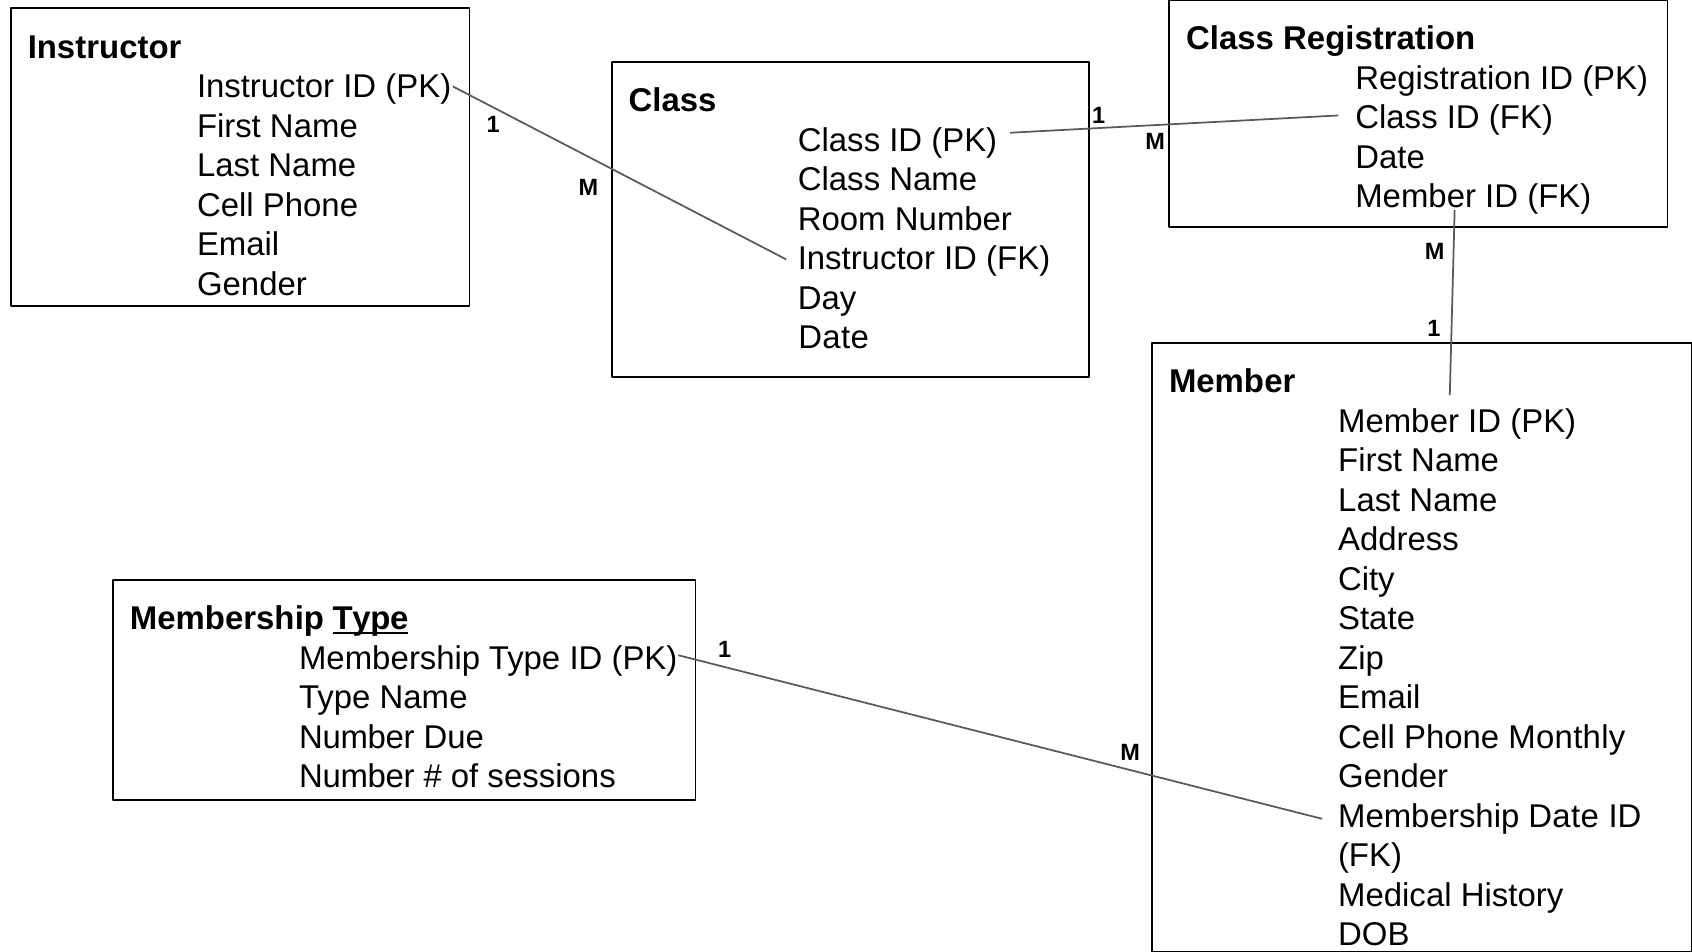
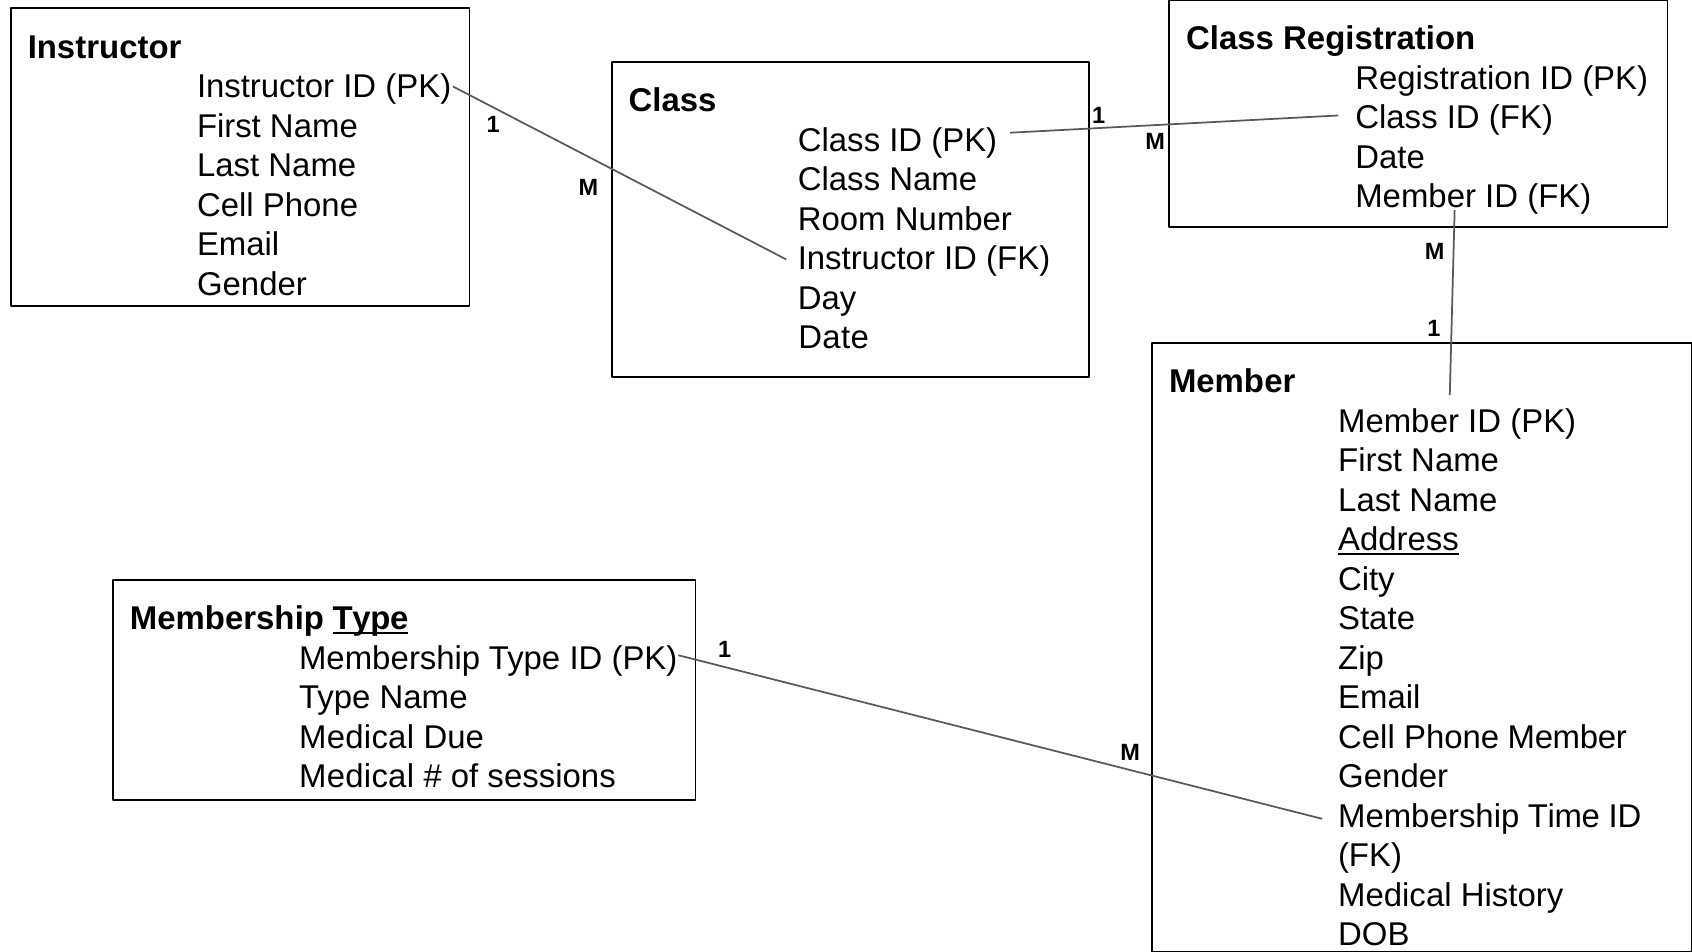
Address underline: none -> present (1399, 540)
Number: Number -> Medical (357, 737)
Phone Monthly: Monthly -> Member (1567, 737)
Number: Number -> Medical (357, 777)
Membership Date: Date -> Time (1564, 816)
